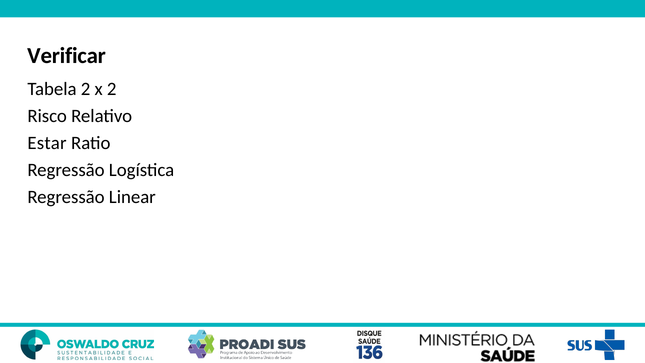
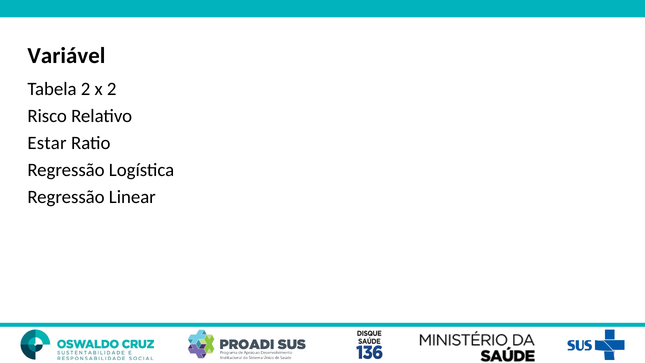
Verificar: Verificar -> Variável (66, 56)
